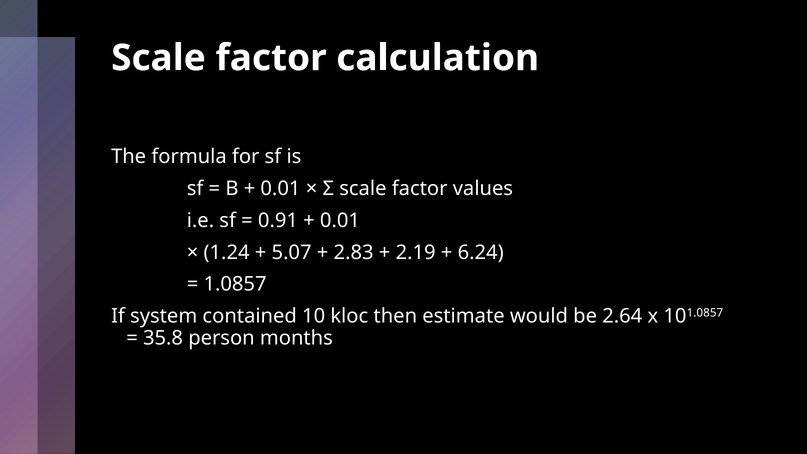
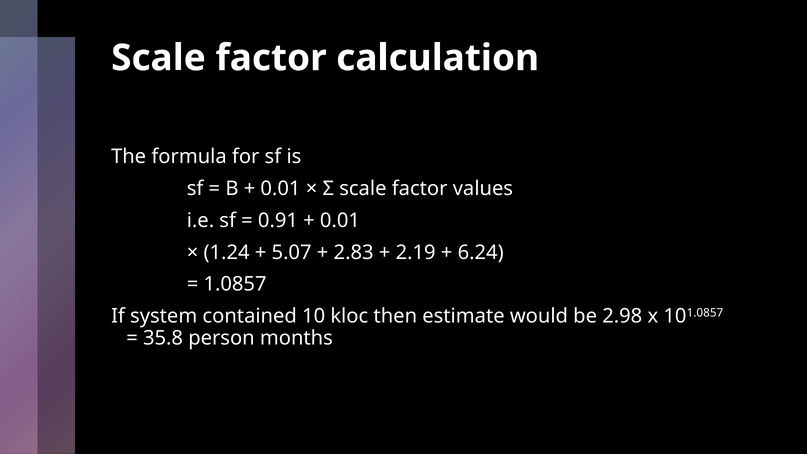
2.64: 2.64 -> 2.98 (622, 316)
